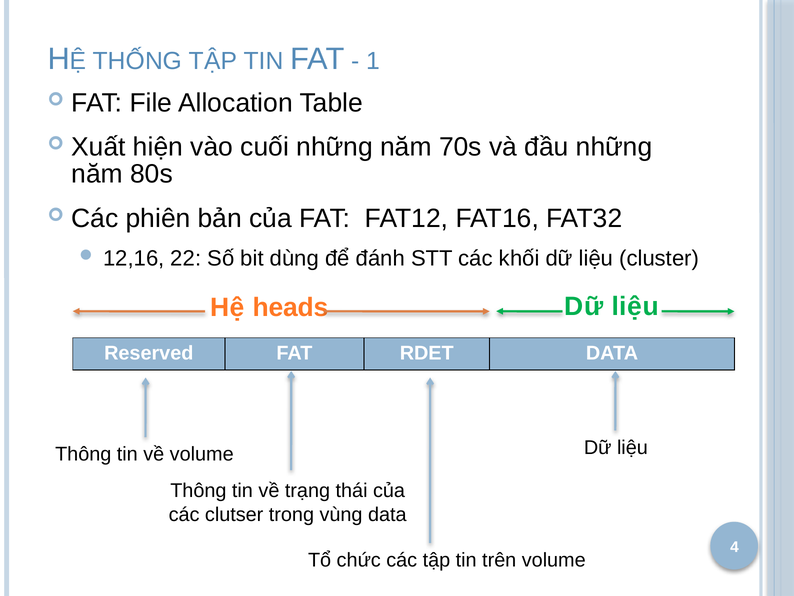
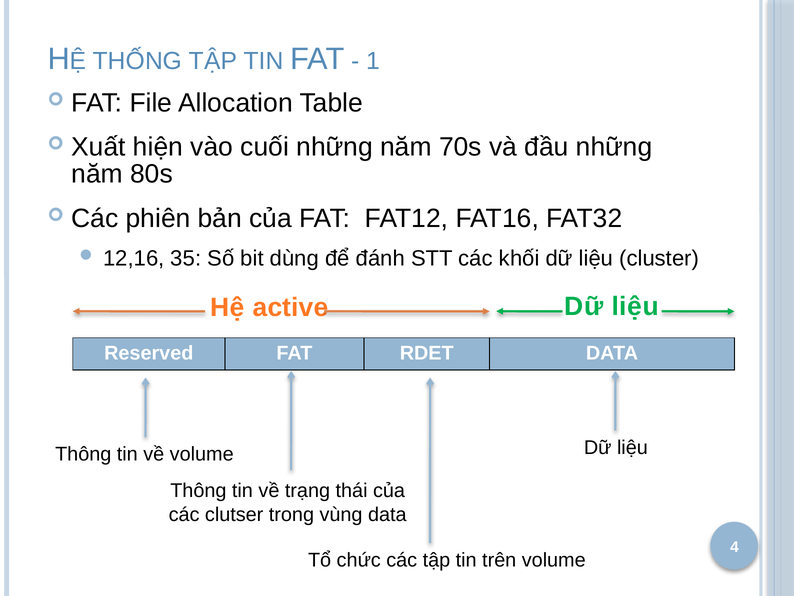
22: 22 -> 35 (186, 258)
heads: heads -> active (291, 307)
